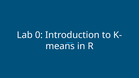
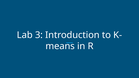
0: 0 -> 3 (39, 35)
